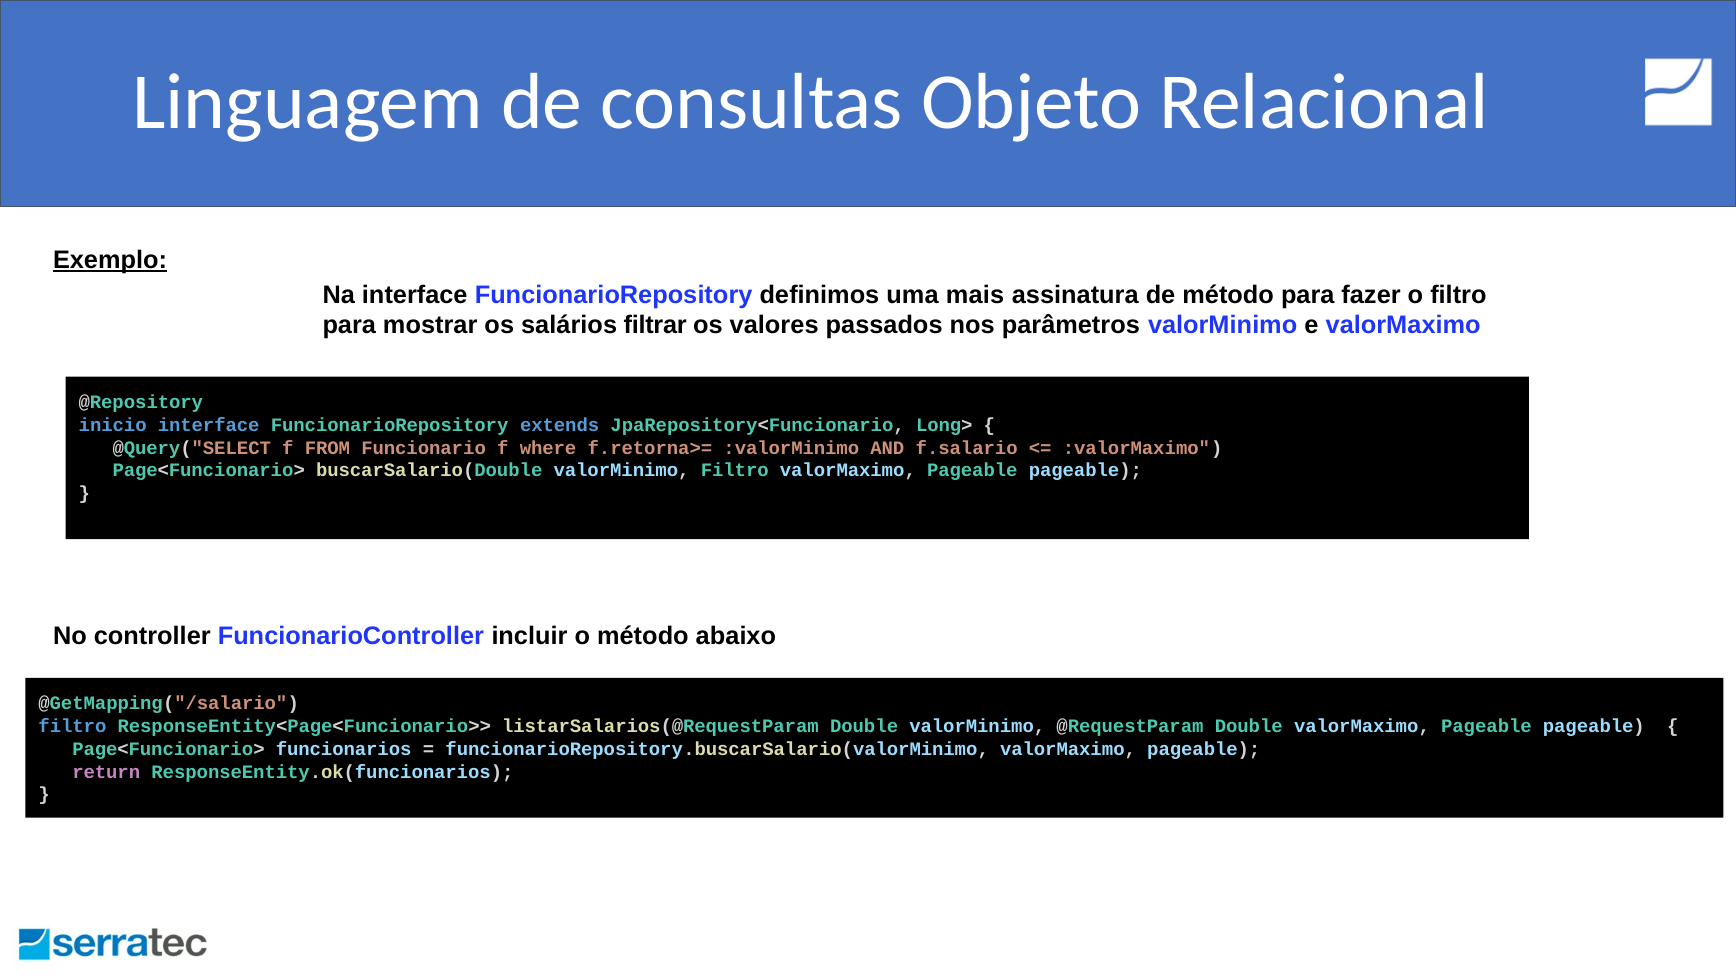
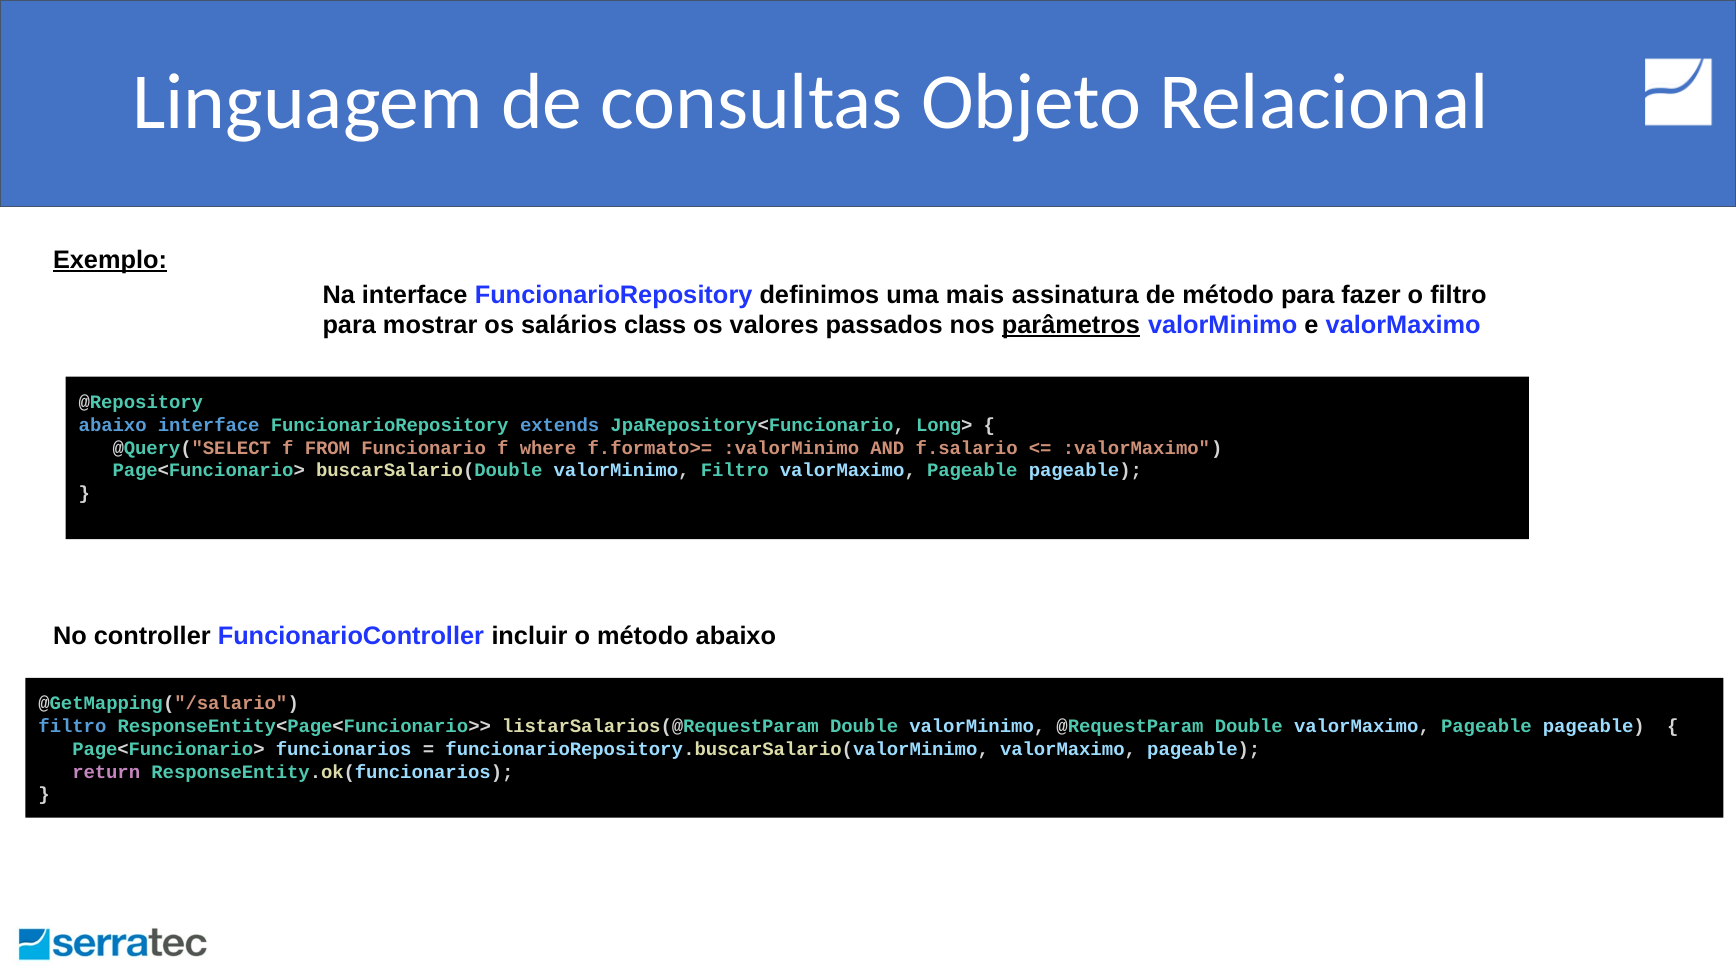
filtrar: filtrar -> class (655, 325)
parâmetros underline: none -> present (1071, 325)
inicio: inicio -> abaixo (113, 425)
f.retorna>=: f.retorna>= -> f.formato>= (650, 448)
